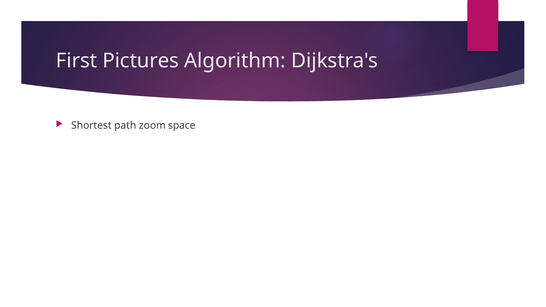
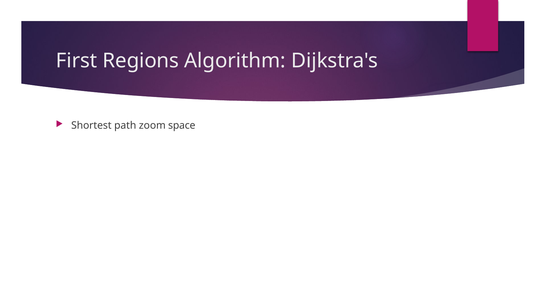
Pictures: Pictures -> Regions (141, 61)
